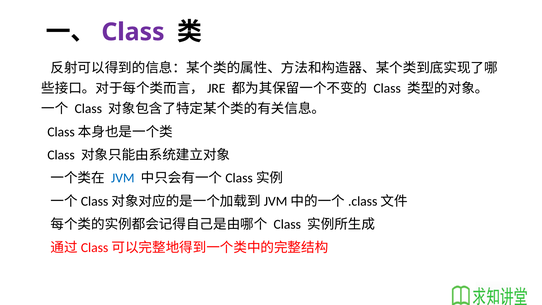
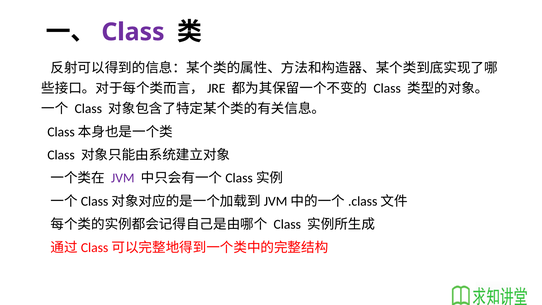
JVM colour: blue -> purple (123, 178)
